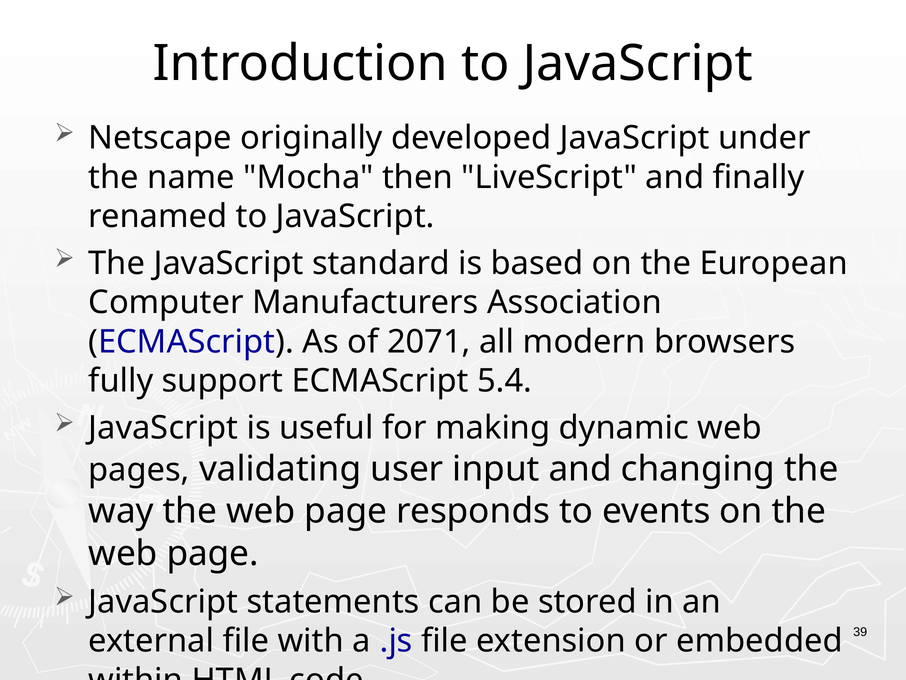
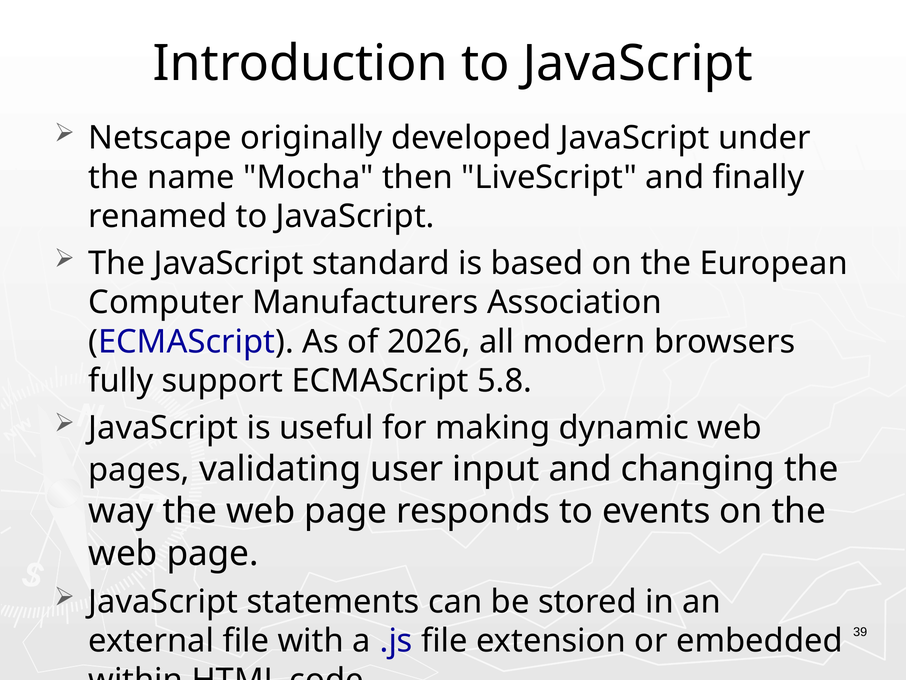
2071: 2071 -> 2026 (429, 342)
5.4: 5.4 -> 5.8 (505, 381)
